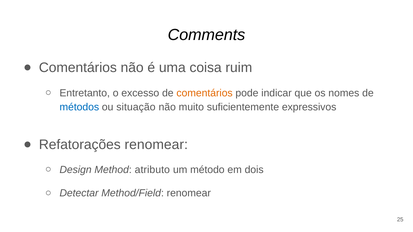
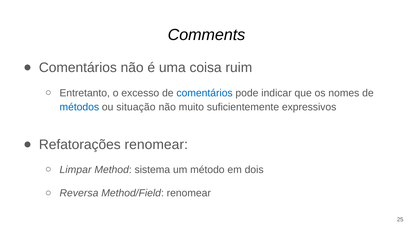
comentários colour: orange -> blue (205, 93)
Design: Design -> Limpar (76, 170)
atributo: atributo -> sistema (152, 170)
Detectar: Detectar -> Reversa (79, 193)
